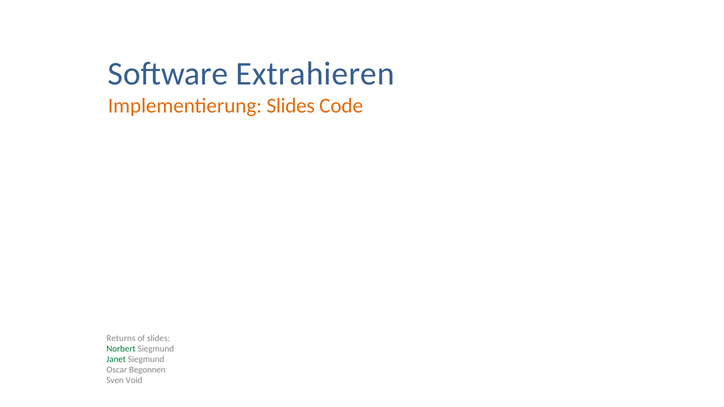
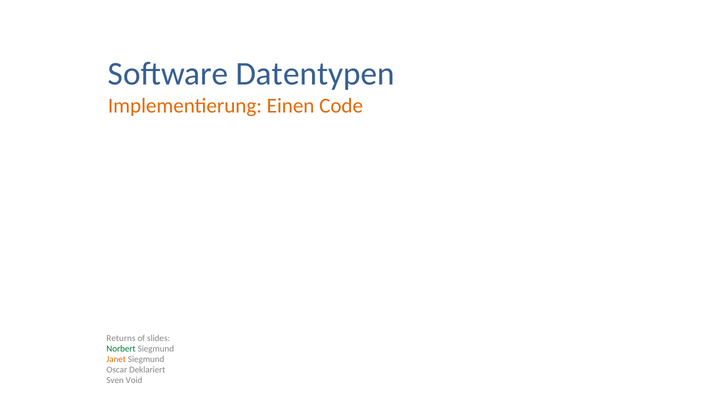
Extrahieren: Extrahieren -> Datentypen (315, 74)
Implementierung Slides: Slides -> Einen (291, 106)
Janet colour: green -> orange (116, 360)
Begonnen: Begonnen -> Deklariert (147, 370)
